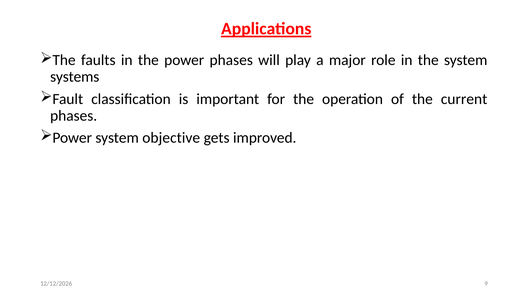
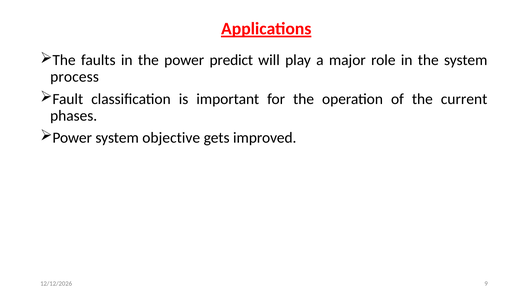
power phases: phases -> predict (231, 60)
systems: systems -> process (75, 77)
